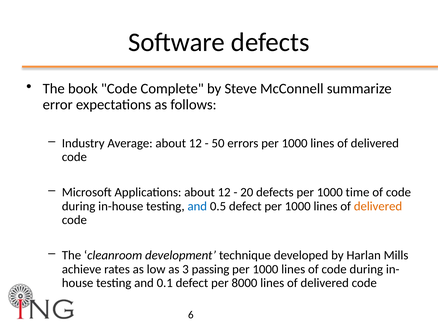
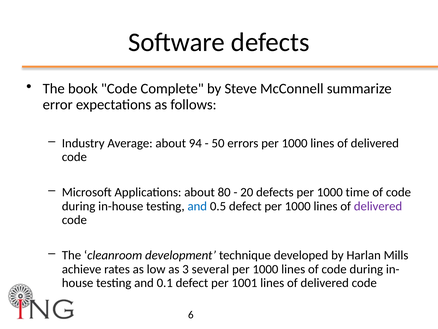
Average about 12: 12 -> 94 (195, 143)
Applications about 12: 12 -> 80 (224, 192)
delivered colour: orange -> purple (378, 206)
passing: passing -> several (210, 269)
8000: 8000 -> 1001 (244, 283)
